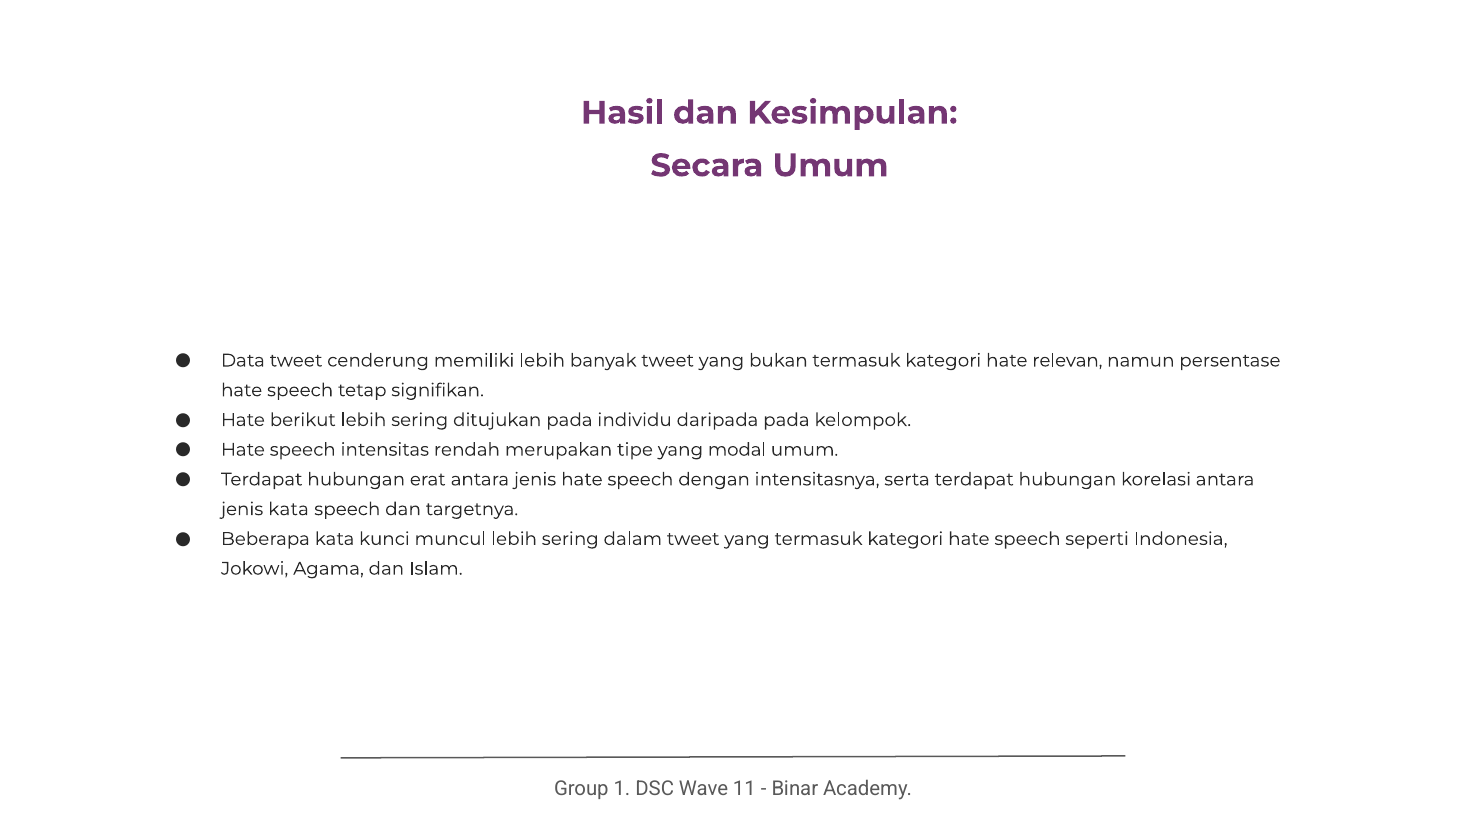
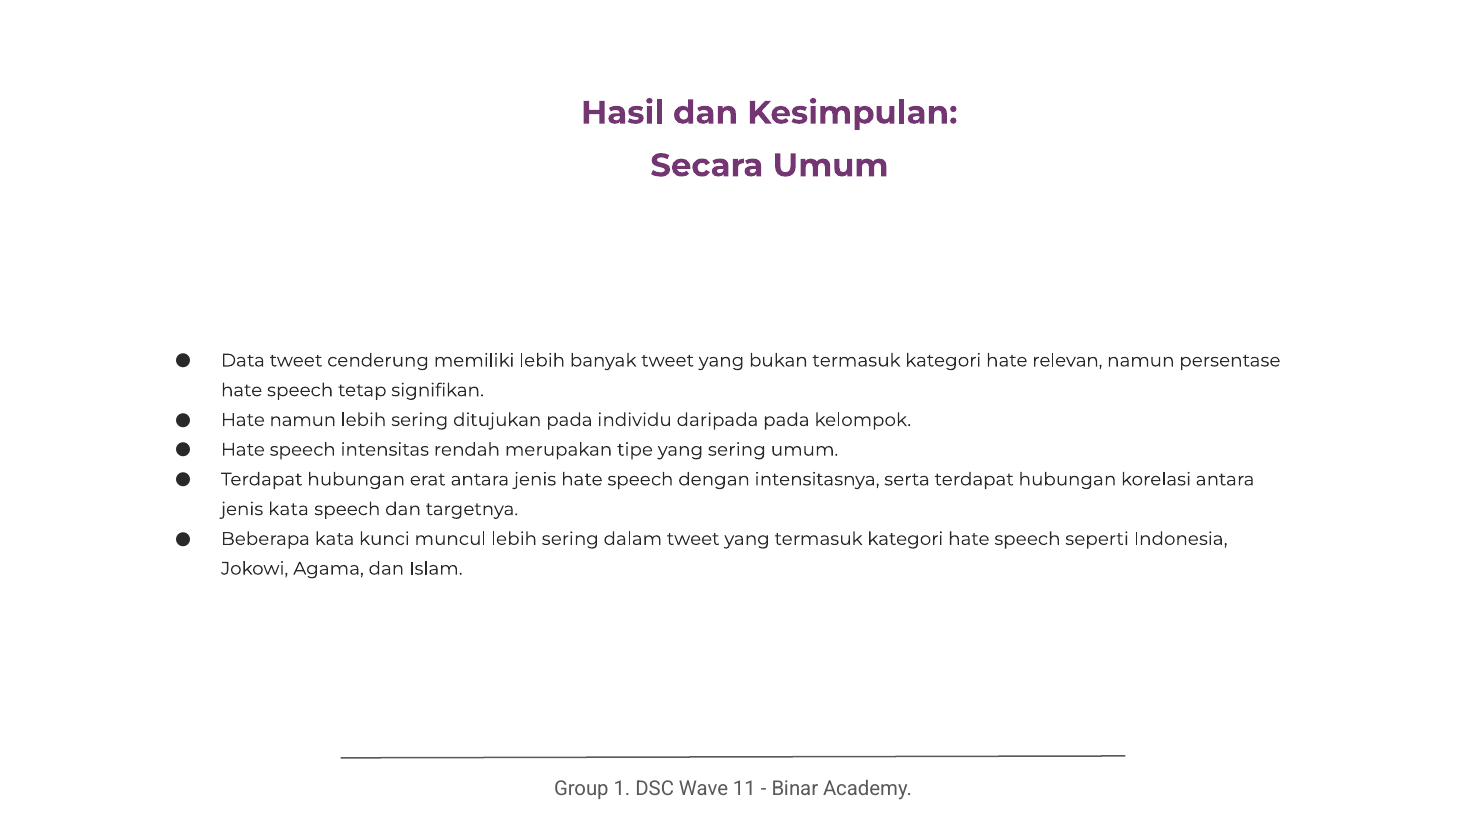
Hate berikut: berikut -> namun (303, 420)
yang modal: modal -> sering (737, 450)
